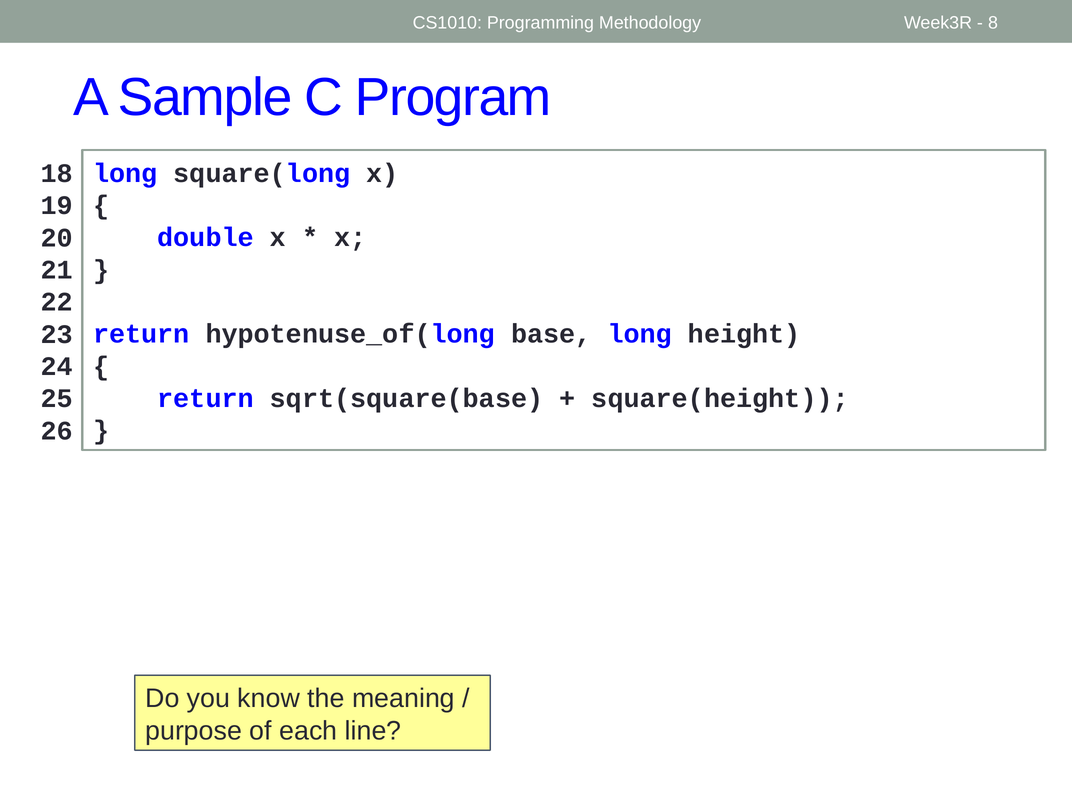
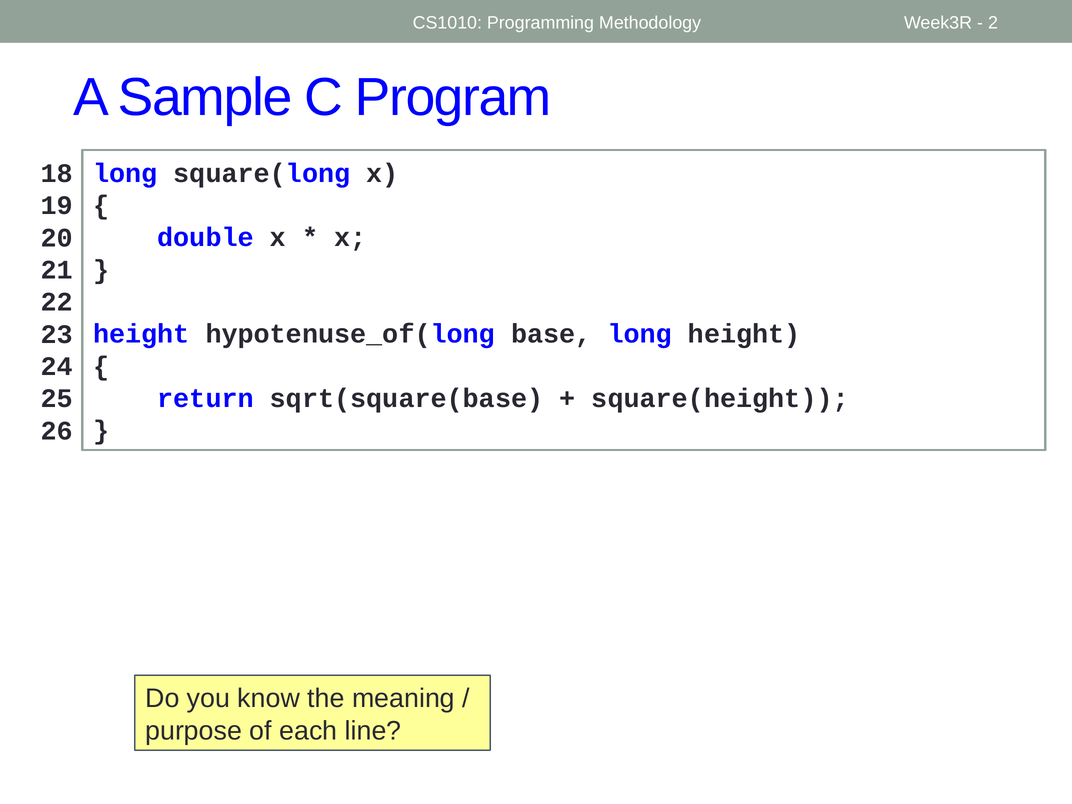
8: 8 -> 2 (993, 23)
return: return -> height (141, 334)
